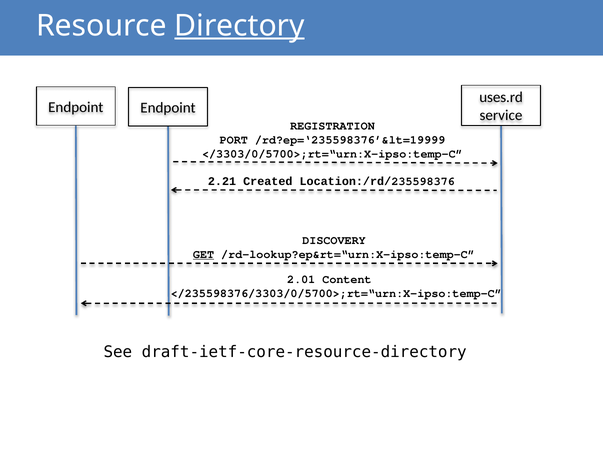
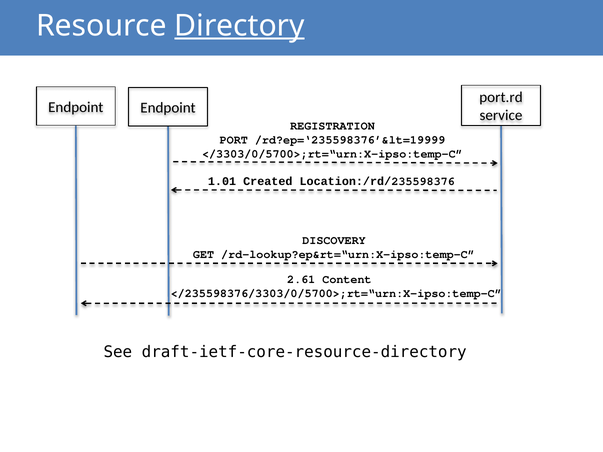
uses.rd: uses.rd -> port.rd (501, 97)
2.21: 2.21 -> 1.01 (222, 181)
GET underline: present -> none (204, 254)
2.01: 2.01 -> 2.61 (301, 279)
